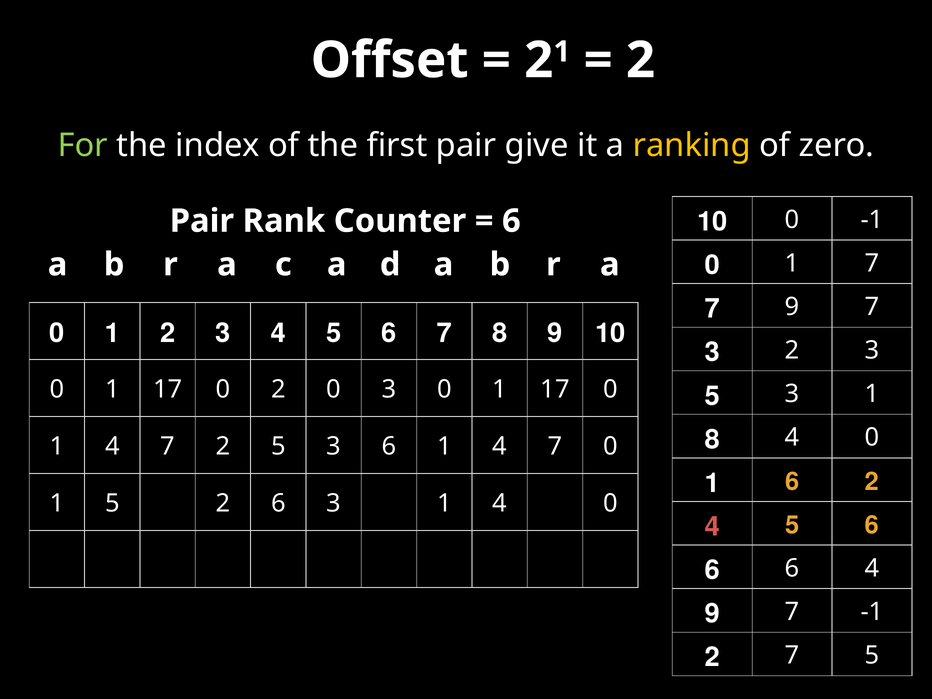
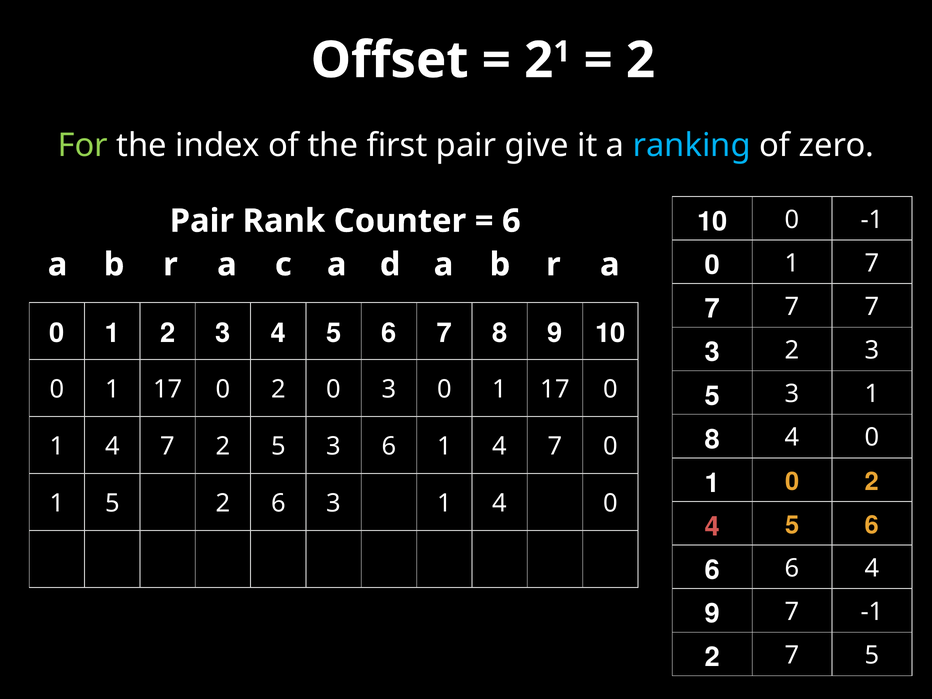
ranking colour: yellow -> light blue (692, 146)
9: 9 -> 7 (792, 307)
1 6: 6 -> 0 (792, 482)
